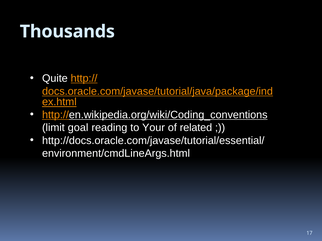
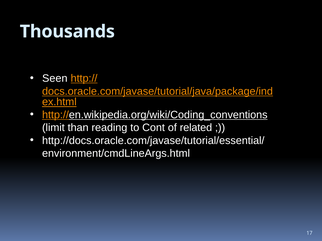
Quite: Quite -> Seen (55, 79)
goal: goal -> than (78, 128)
Your: Your -> Cont (154, 128)
